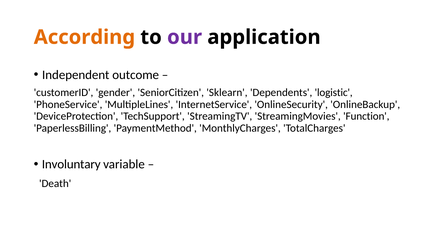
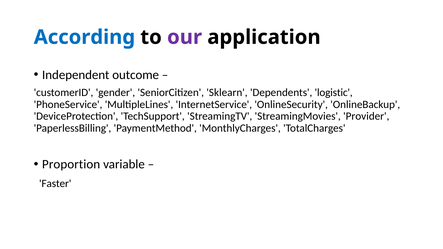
According colour: orange -> blue (84, 37)
Function: Function -> Provider (366, 116)
Involuntary: Involuntary -> Proportion (71, 164)
Death: Death -> Faster (55, 184)
